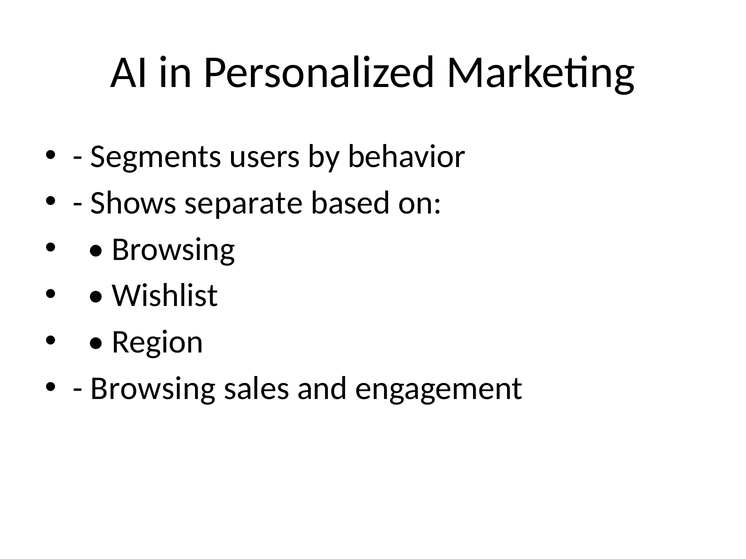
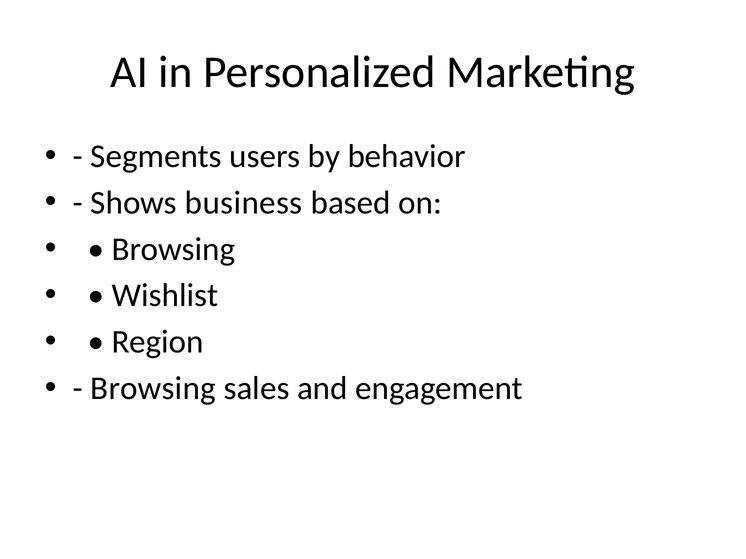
separate: separate -> business (244, 203)
